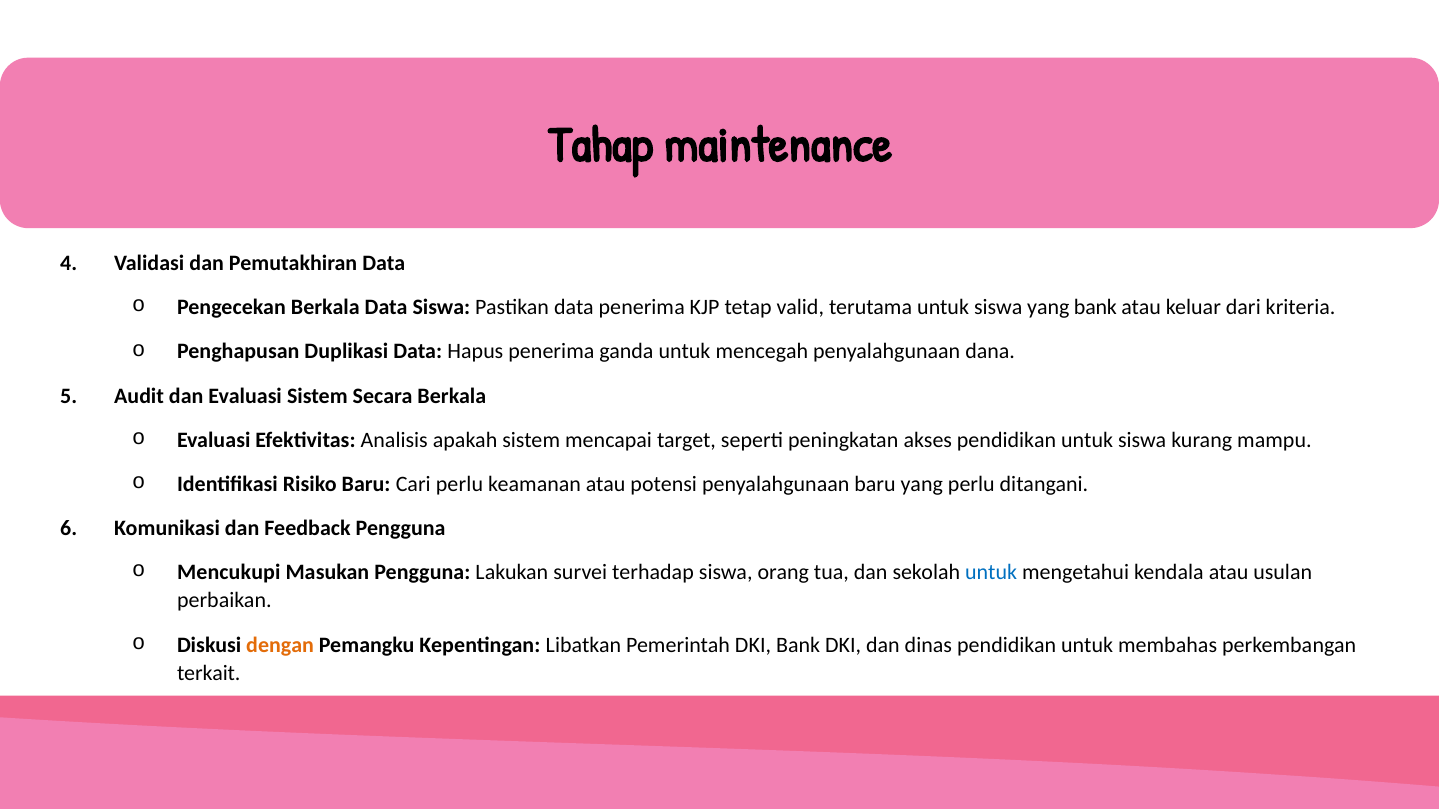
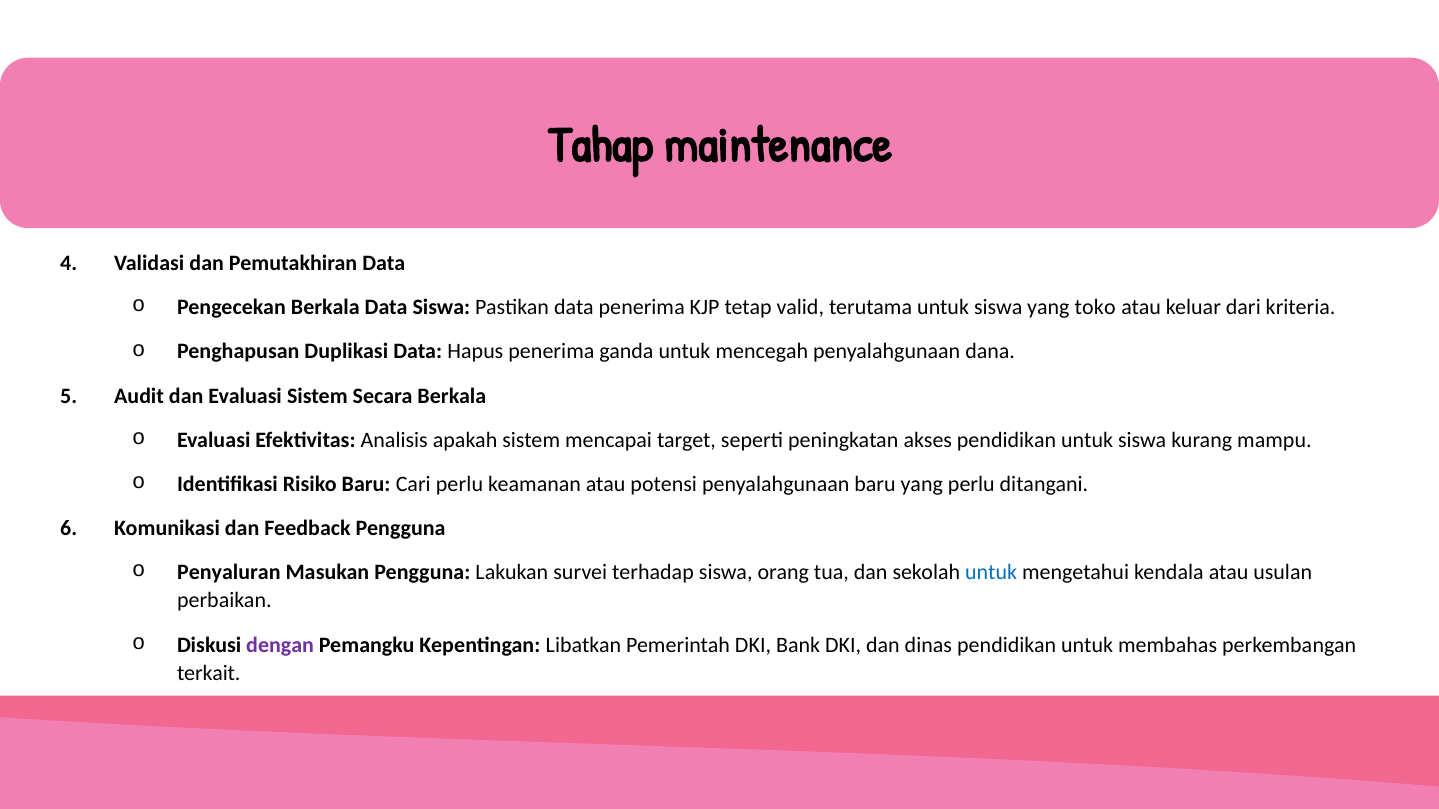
yang bank: bank -> toko (1095, 308)
Mencukupi: Mencukupi -> Penyaluran (229, 573)
dengan colour: orange -> purple (280, 645)
